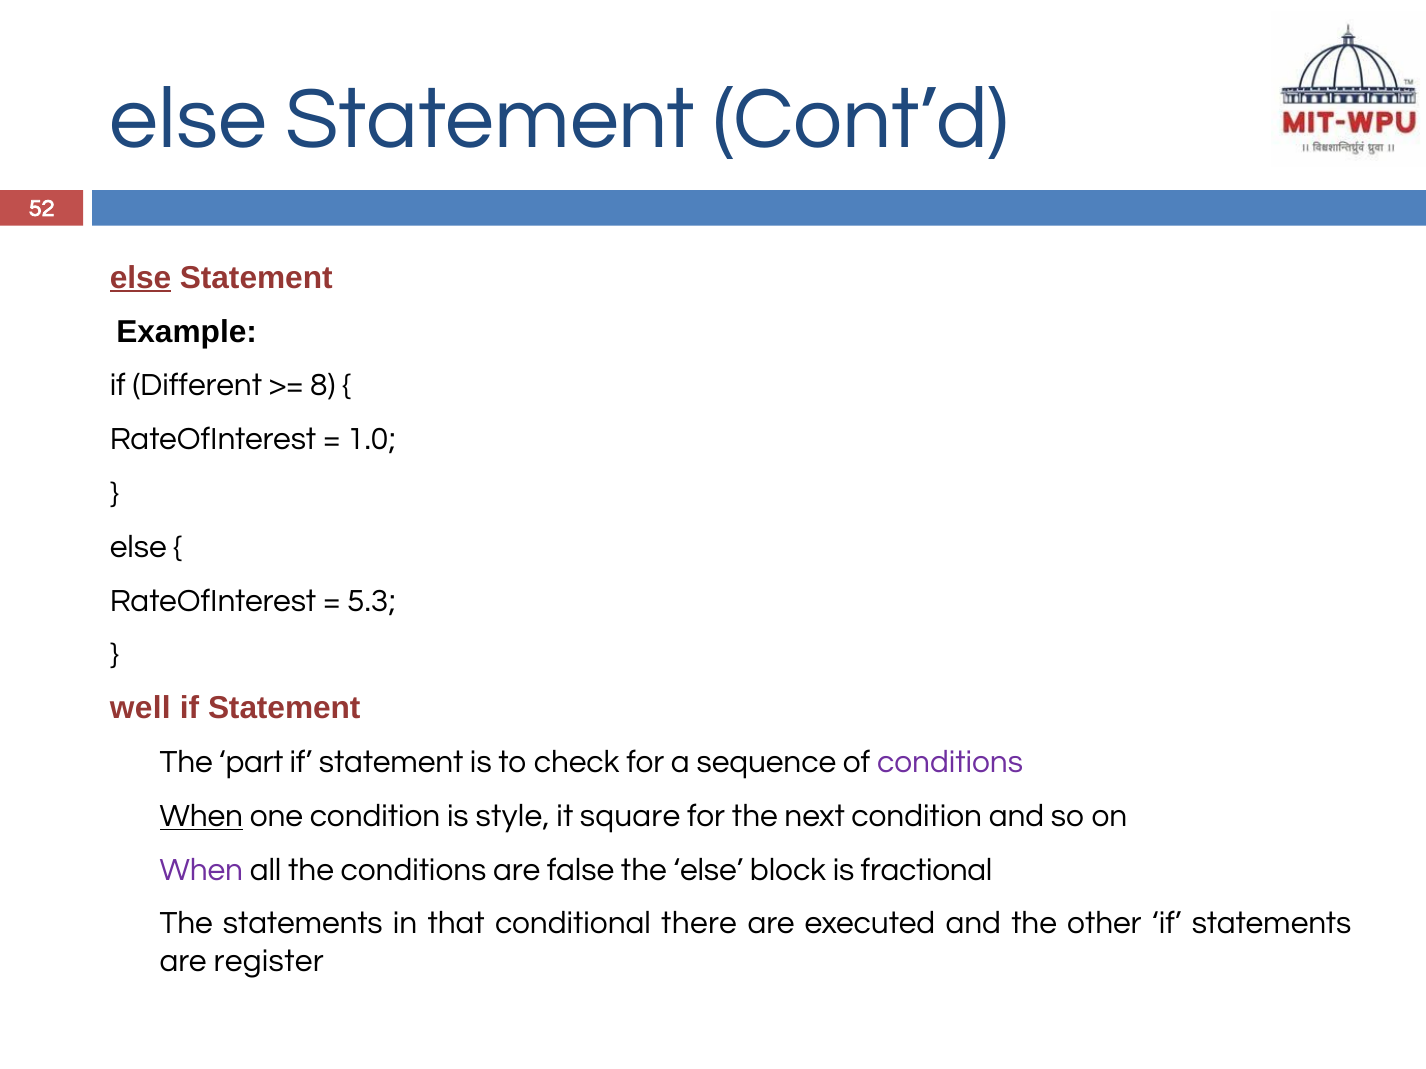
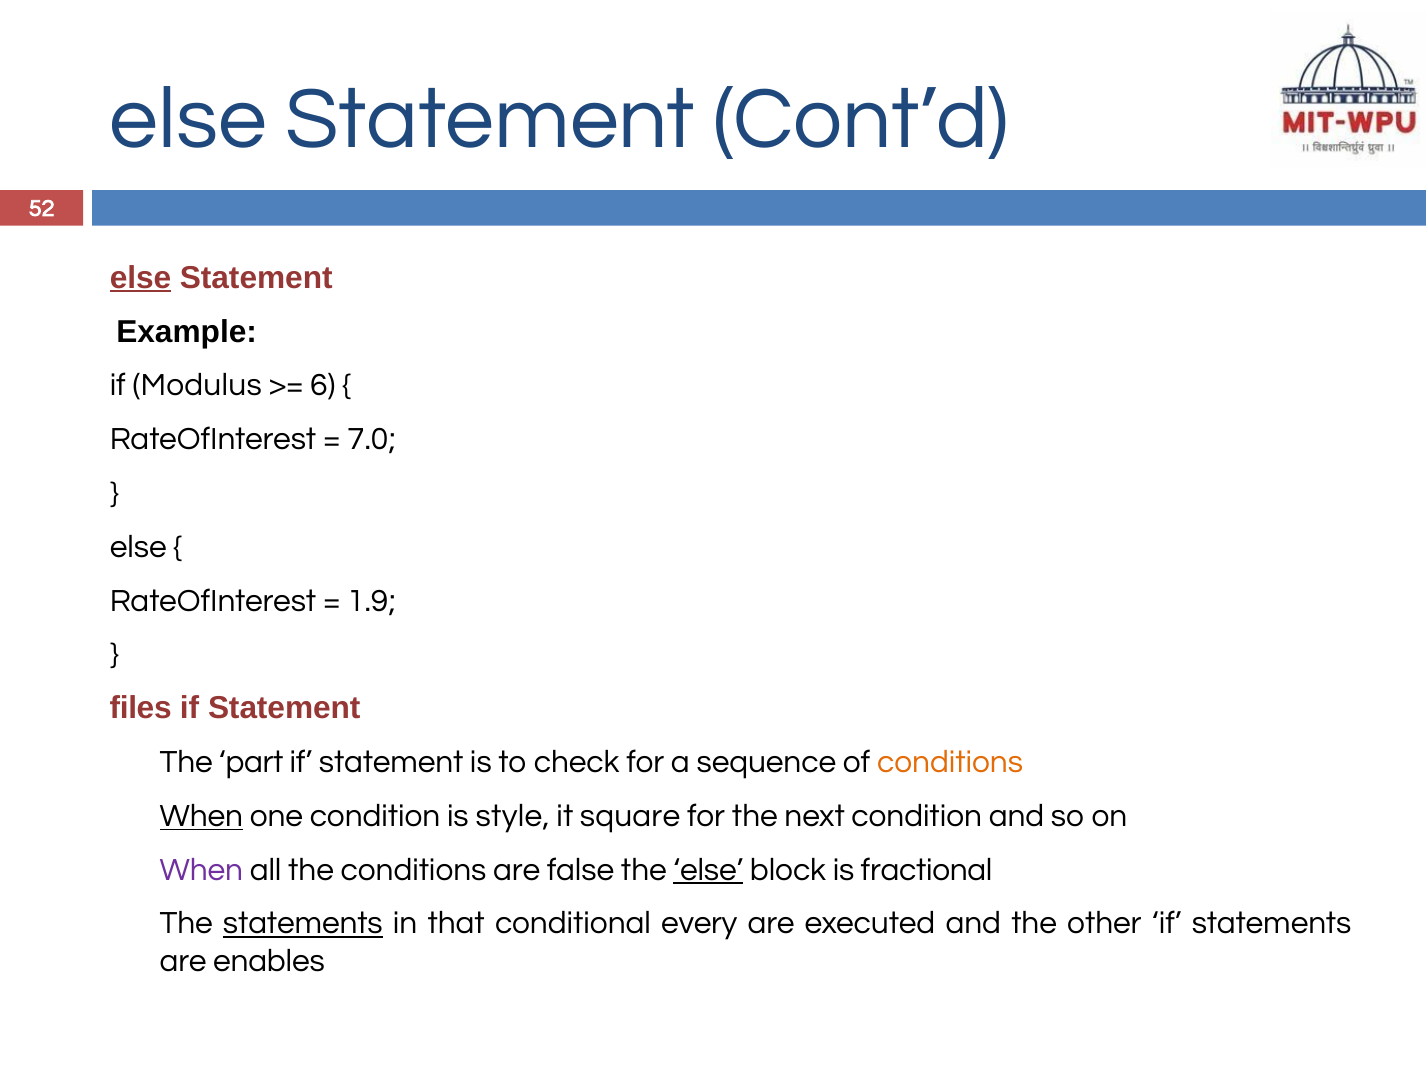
Different: Different -> Modulus (197, 386)
8: 8 -> 6 (323, 386)
1.0: 1.0 -> 7.0 (372, 439)
5.3: 5.3 -> 1.9 (372, 601)
well: well -> files (141, 709)
conditions colour: purple -> orange (950, 762)
else underline: none -> present (708, 870)
statements underline: none -> present (303, 924)
there: there -> every (699, 924)
register: register -> enables (269, 962)
